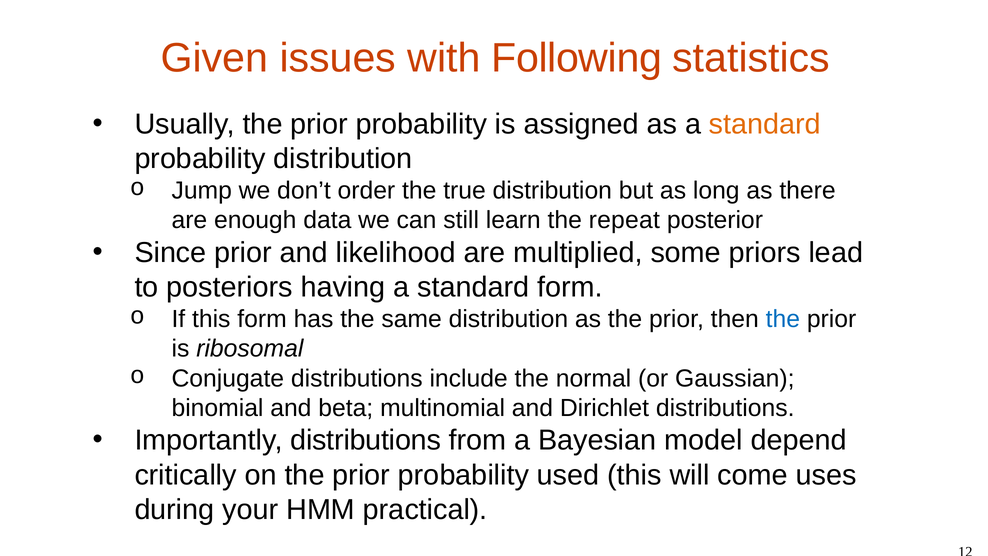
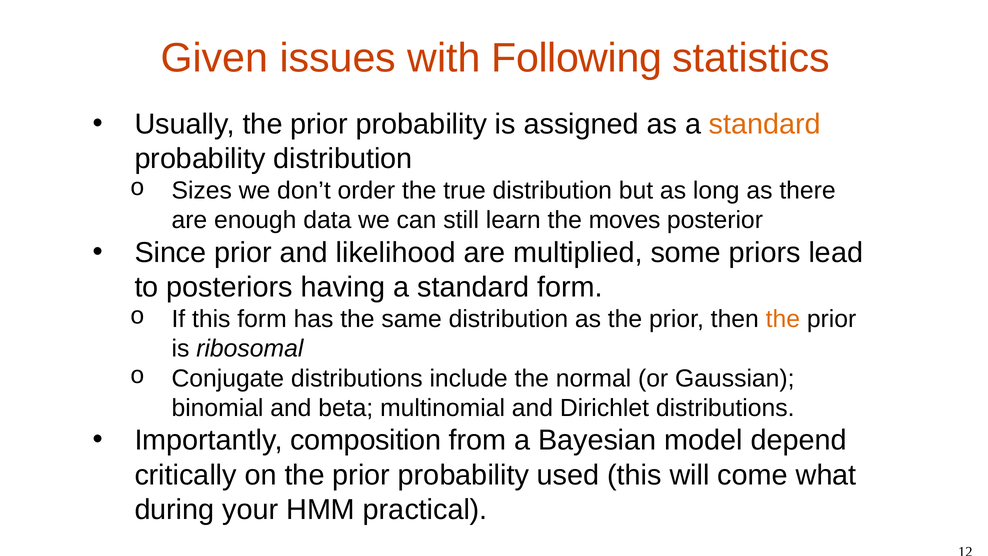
Jump: Jump -> Sizes (202, 190)
repeat: repeat -> moves (625, 220)
the colour: blue -> orange (783, 319)
Importantly distributions: distributions -> composition (366, 440)
uses: uses -> what (826, 475)
